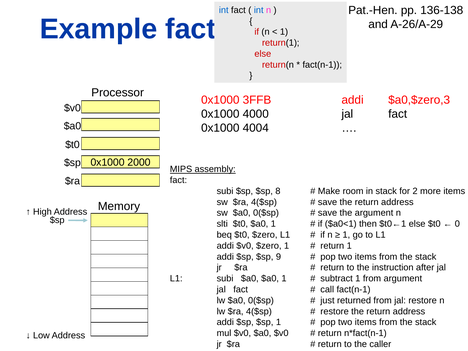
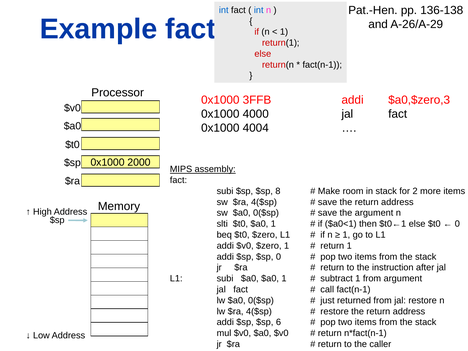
$sp 9: 9 -> 0 (278, 257)
$sp 1: 1 -> 6 (278, 322)
